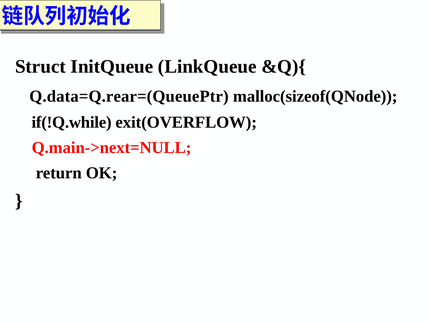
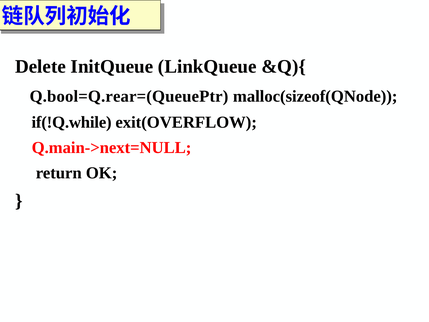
Struct: Struct -> Delete (40, 67)
Q.data=Q.rear=(QueuePtr: Q.data=Q.rear=(QueuePtr -> Q.bool=Q.rear=(QueuePtr (129, 96)
